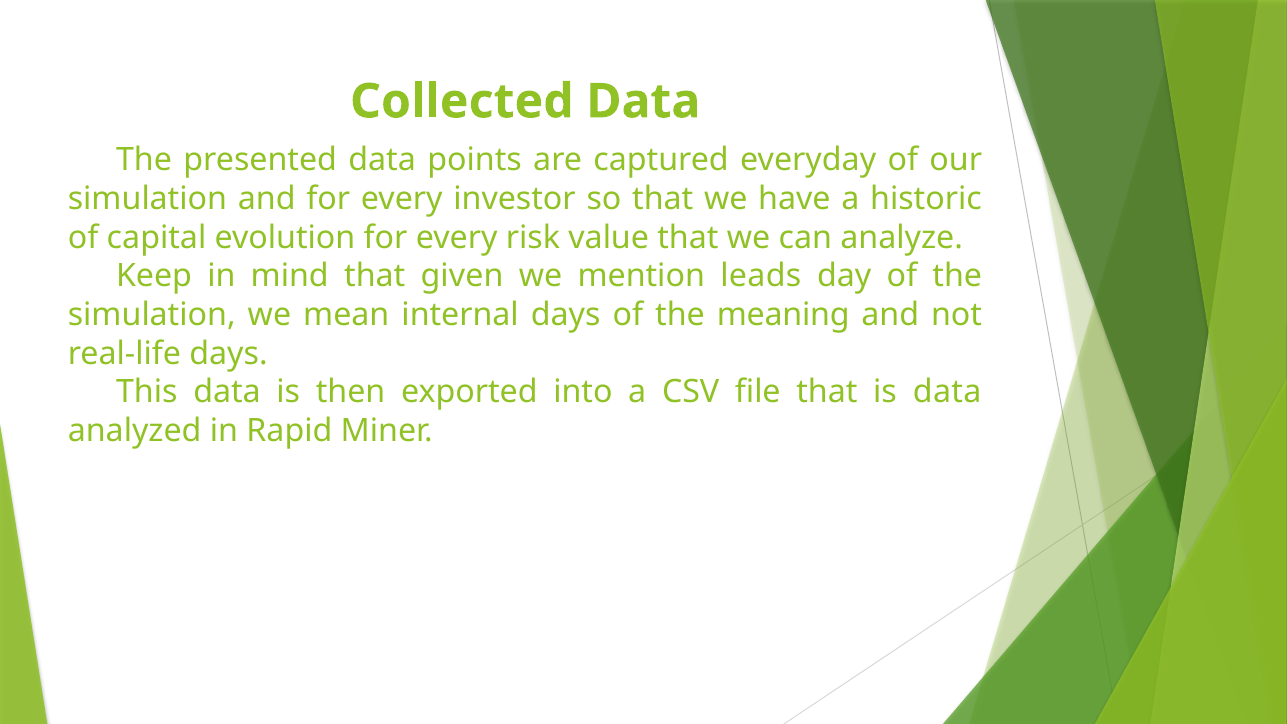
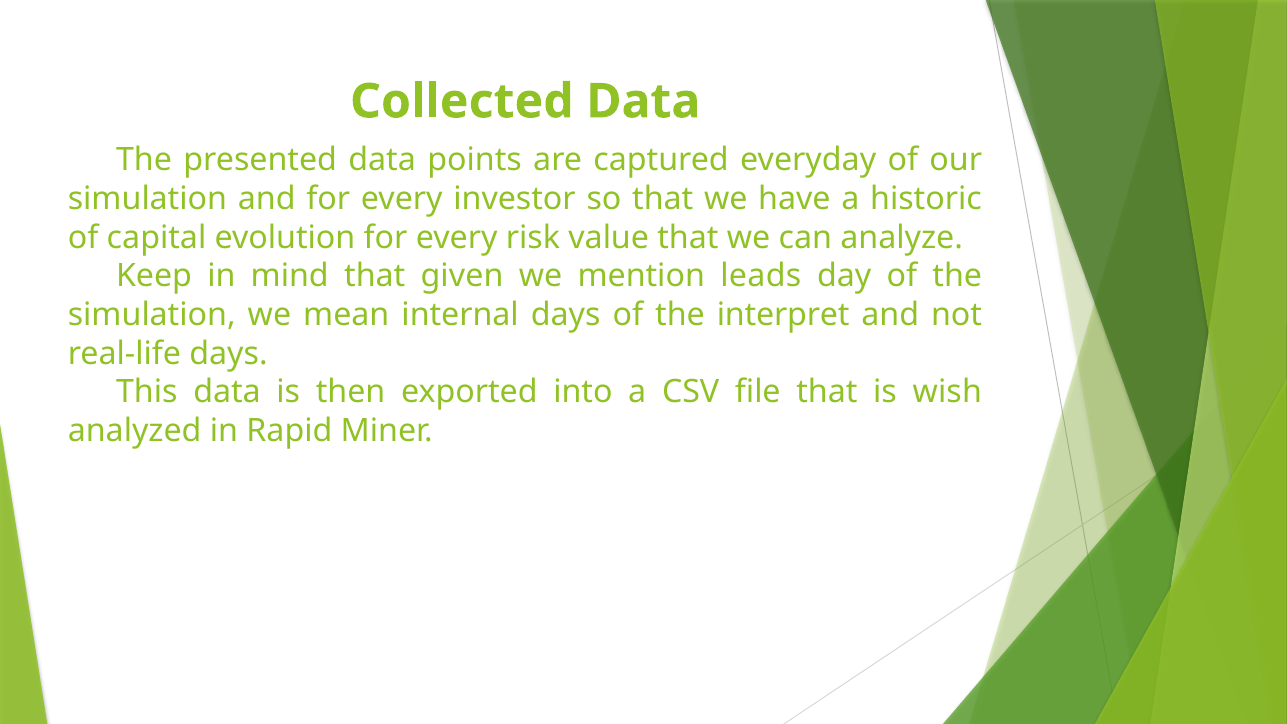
meaning: meaning -> interpret (783, 315)
is data: data -> wish (947, 392)
